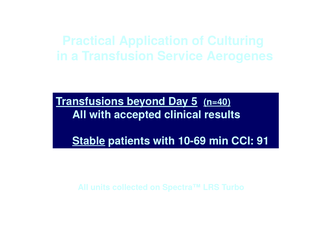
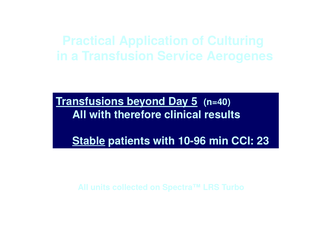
n=40 underline: present -> none (217, 102)
accepted: accepted -> therefore (138, 115)
10-69: 10-69 -> 10-96 (192, 141)
91: 91 -> 23 (263, 141)
